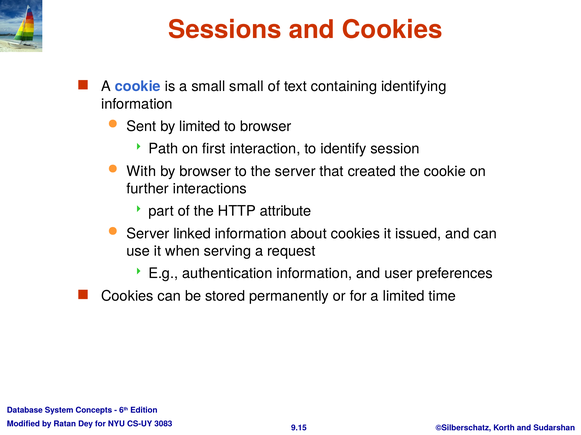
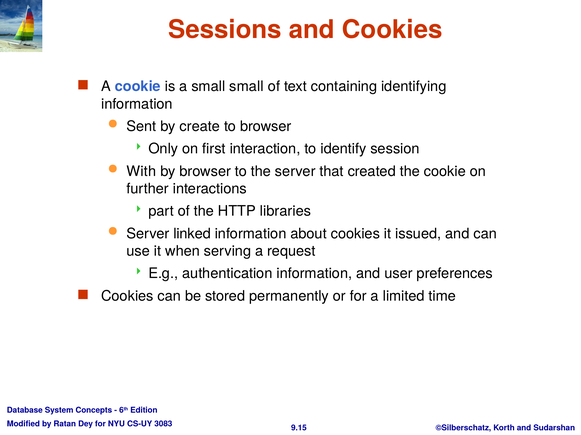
by limited: limited -> create (200, 127)
Path: Path -> Only (163, 149)
attribute: attribute -> libraries (286, 212)
